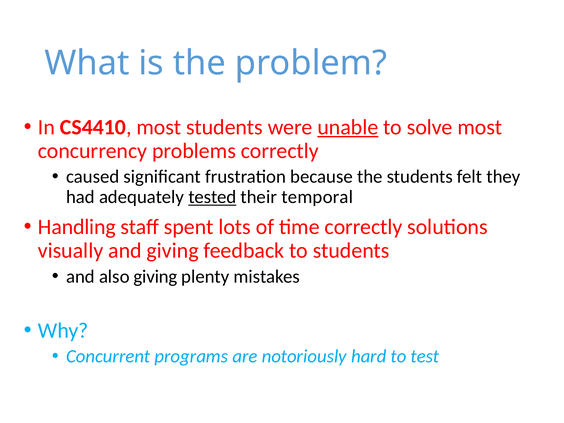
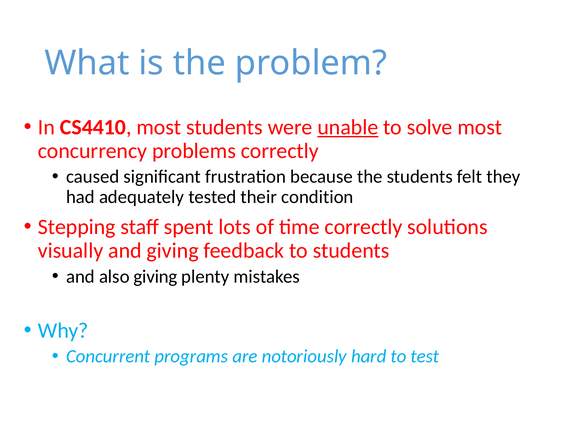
tested underline: present -> none (212, 197)
temporal: temporal -> condition (317, 197)
Handling: Handling -> Stepping (77, 227)
